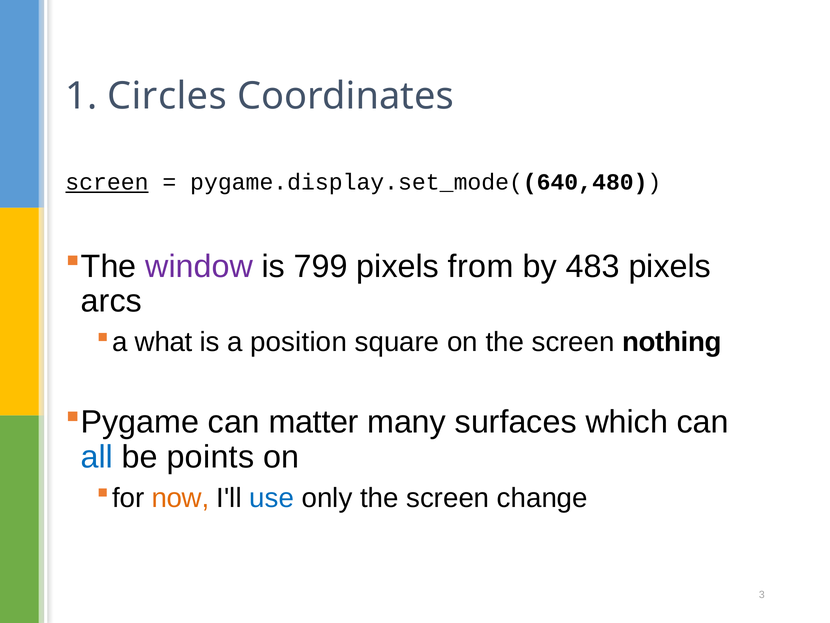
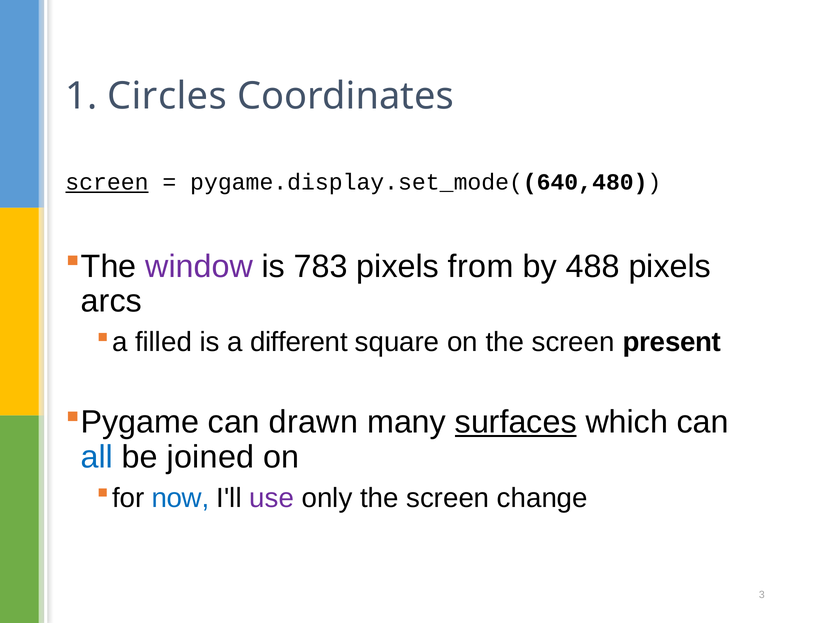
799: 799 -> 783 (321, 266)
483: 483 -> 488 (593, 266)
what: what -> filled (163, 342)
position: position -> different (299, 342)
nothing: nothing -> present (672, 342)
matter: matter -> drawn (313, 422)
surfaces underline: none -> present (516, 422)
points: points -> joined (210, 457)
now colour: orange -> blue (180, 498)
use colour: blue -> purple (272, 498)
